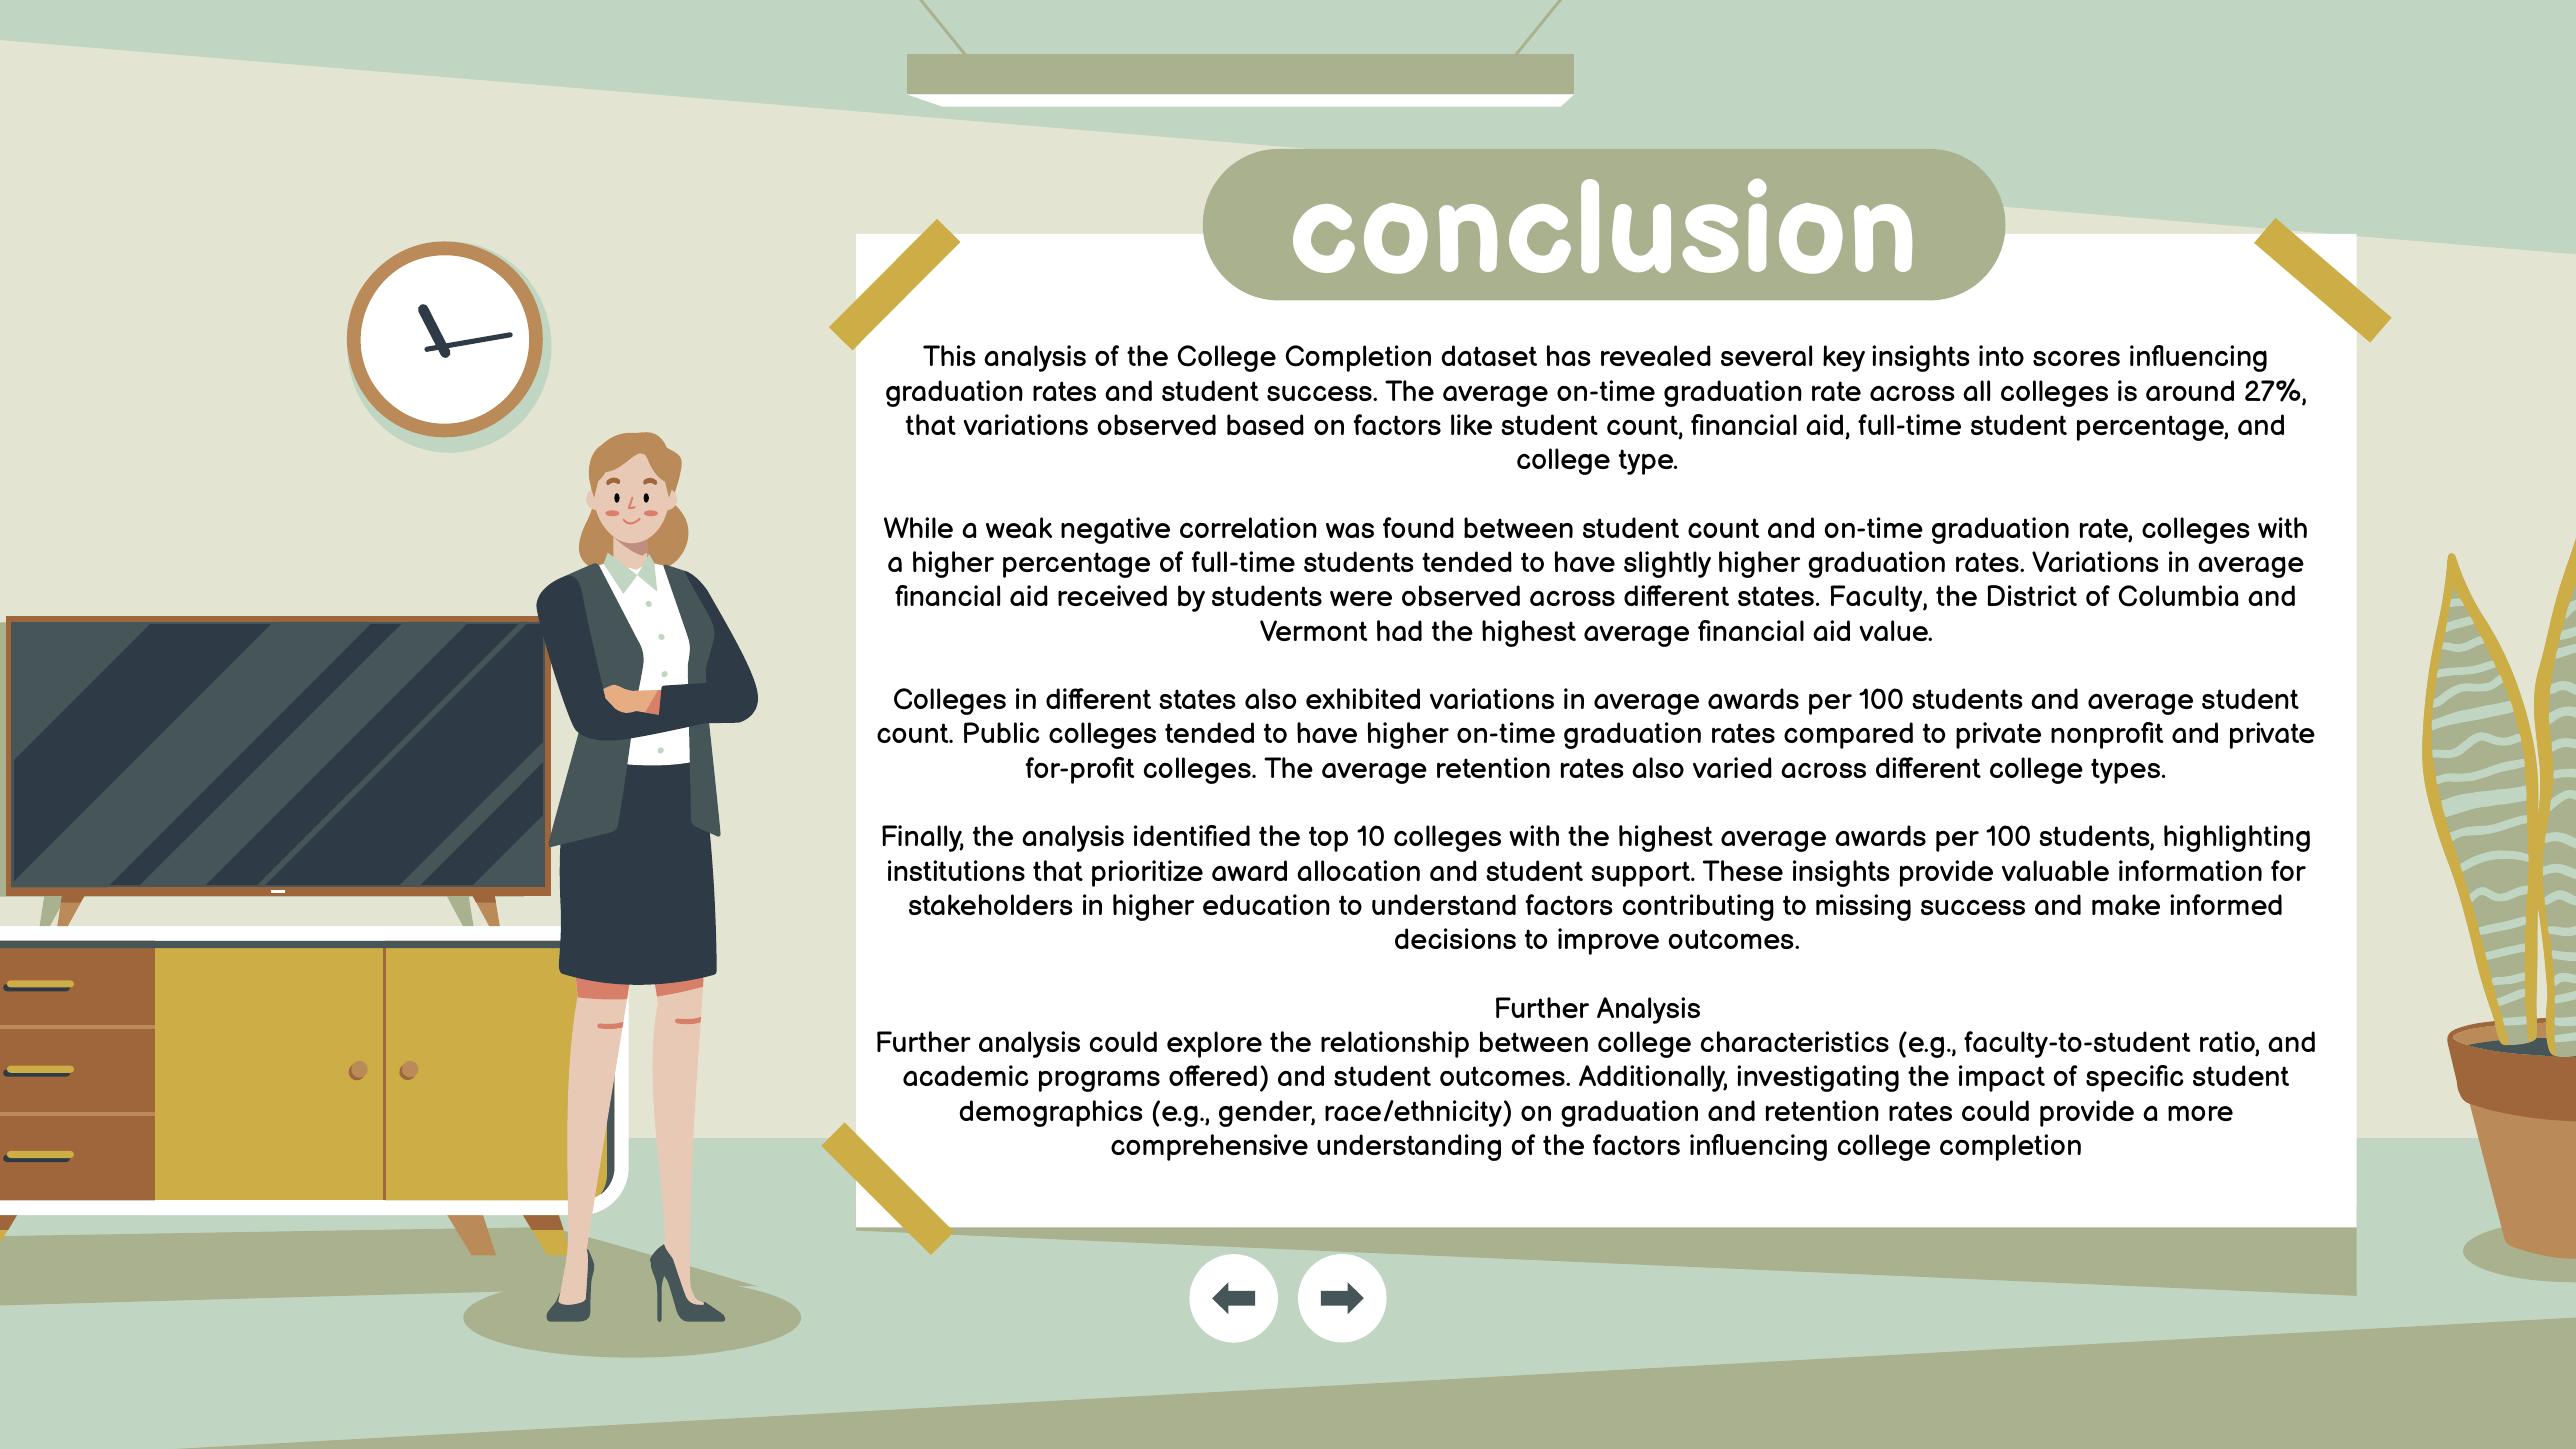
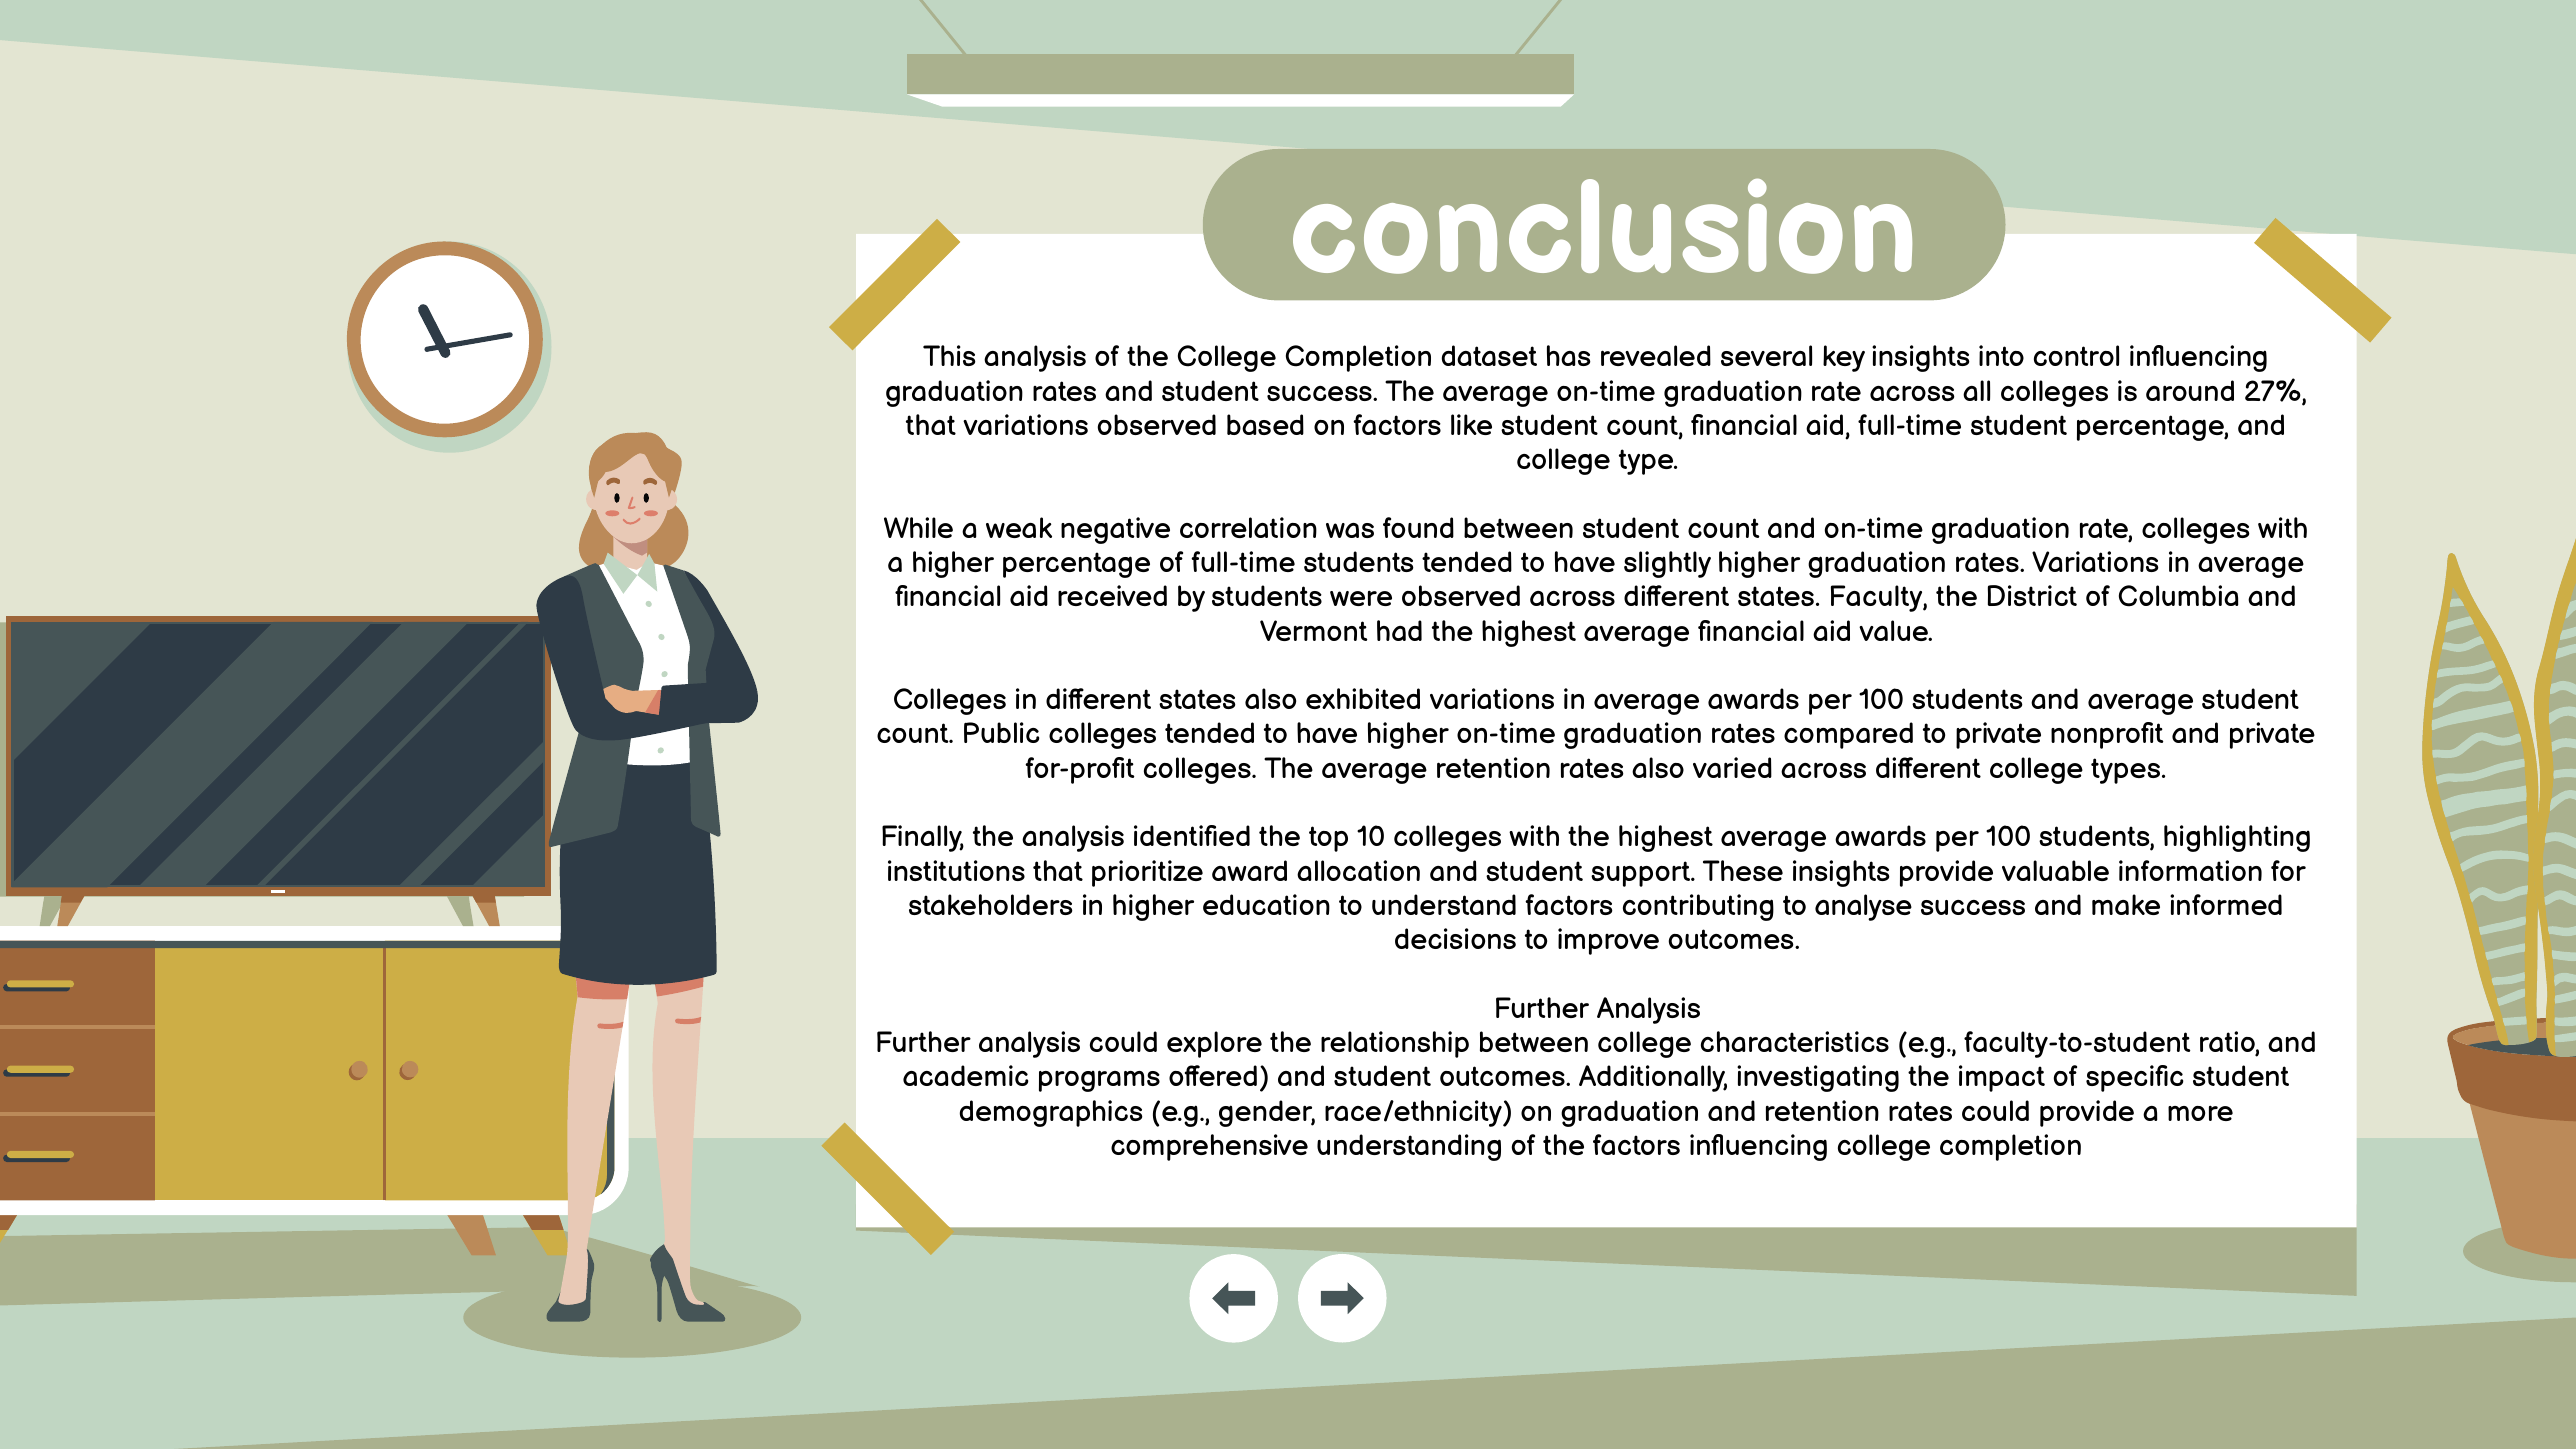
scores: scores -> control (2077, 357)
missing: missing -> analyse (1864, 906)
